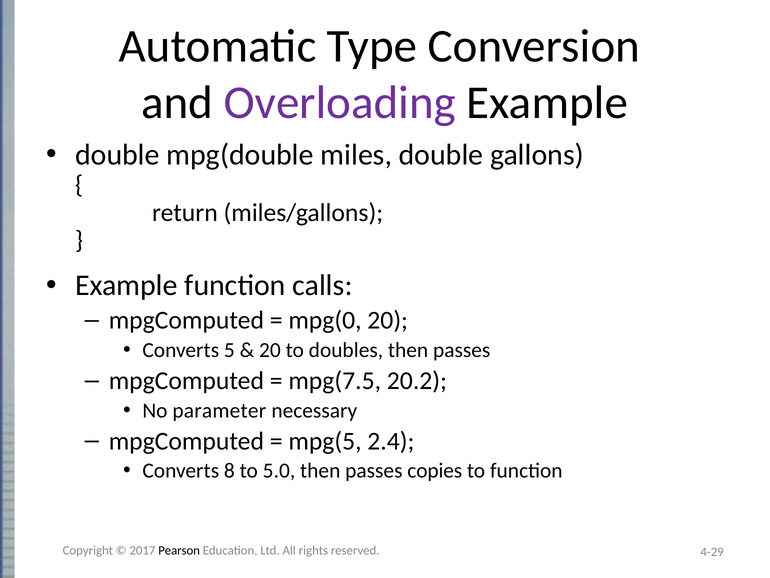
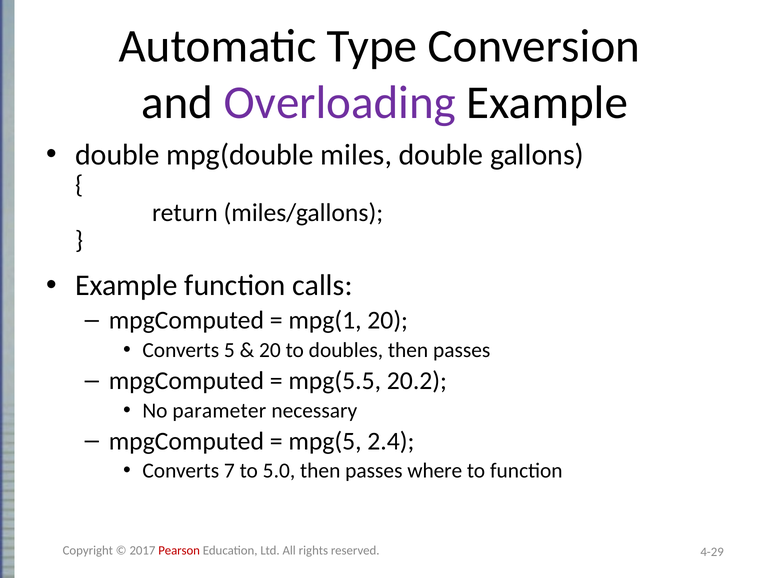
mpg(0: mpg(0 -> mpg(1 (325, 320)
mpg(7.5: mpg(7.5 -> mpg(5.5 (335, 380)
8: 8 -> 7 (229, 470)
copies: copies -> where (435, 470)
Pearson colour: black -> red (179, 550)
